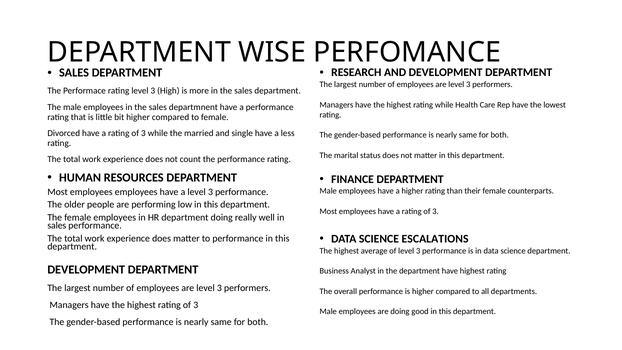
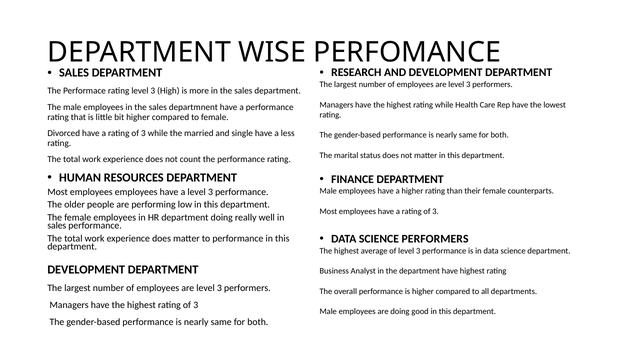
SCIENCE ESCALATIONS: ESCALATIONS -> PERFORMERS (435, 239)
